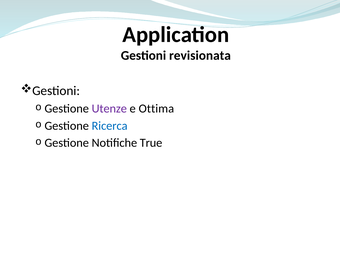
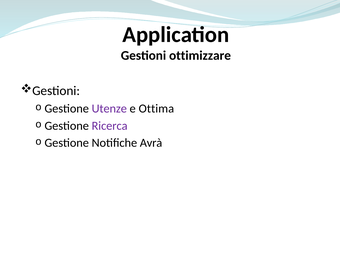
revisionata: revisionata -> ottimizzare (200, 55)
Ricerca colour: blue -> purple (110, 126)
True: True -> Avrà (151, 143)
